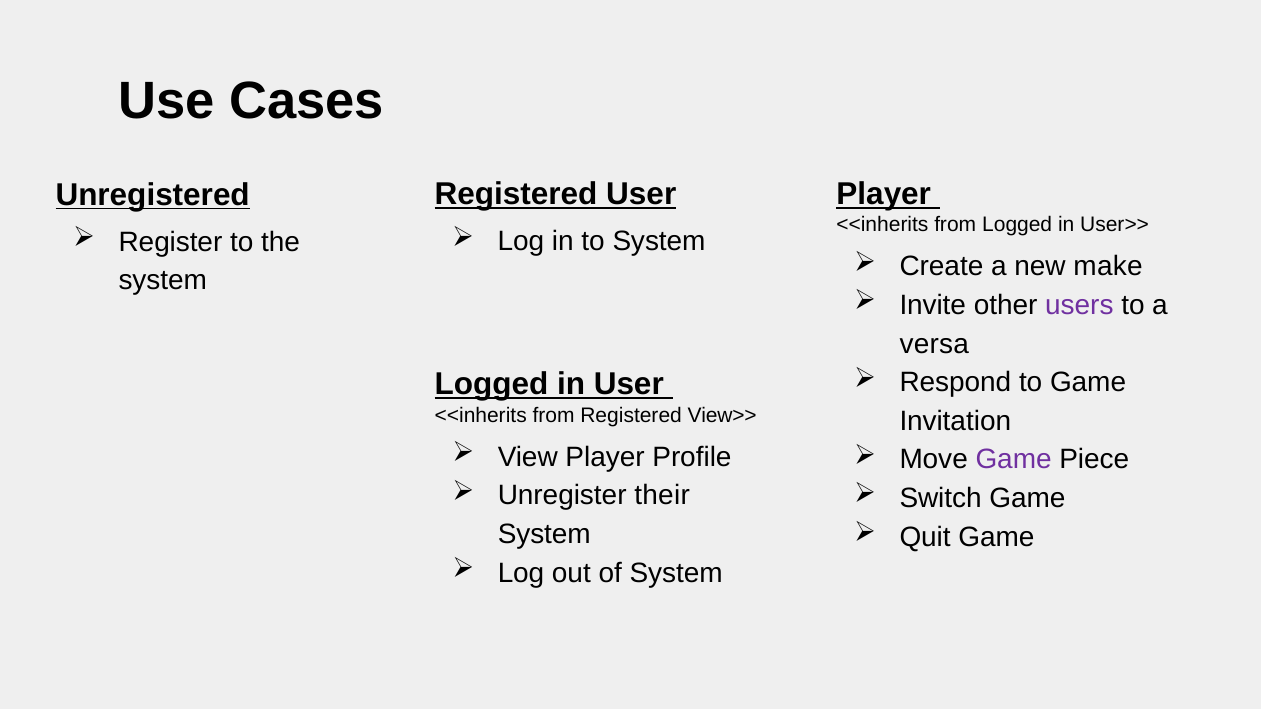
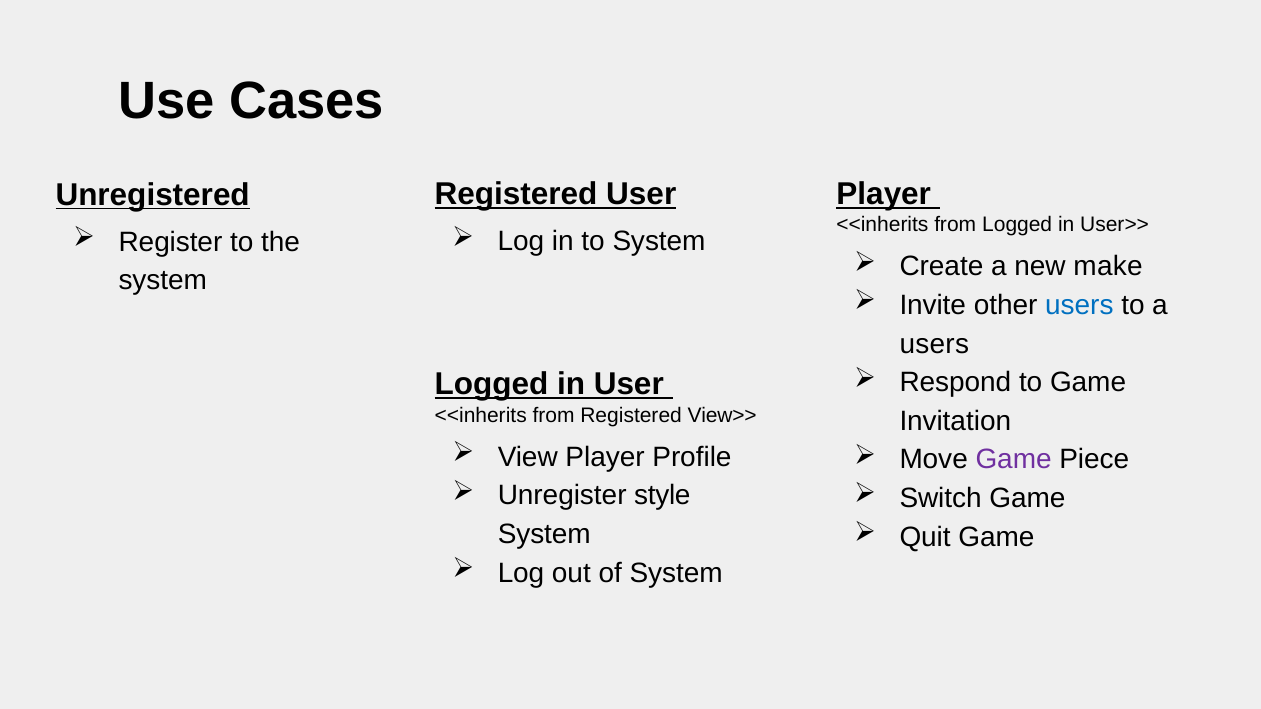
users colour: purple -> blue (1079, 305)
versa: versa -> users (934, 344)
their: their -> style (662, 496)
